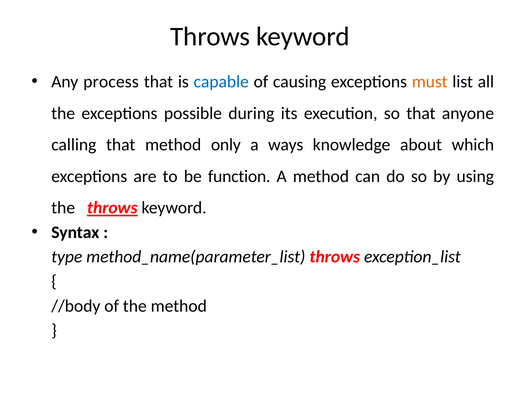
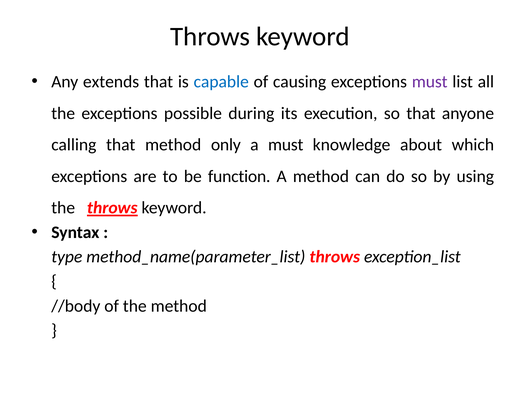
process: process -> extends (111, 82)
must colour: orange -> purple (430, 82)
a ways: ways -> must (286, 145)
